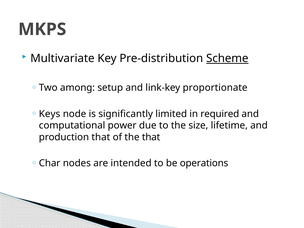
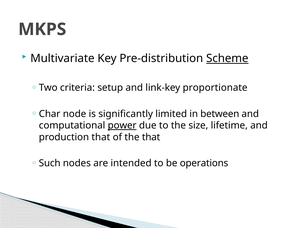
among: among -> criteria (77, 88)
Keys: Keys -> Char (50, 114)
required: required -> between (220, 114)
power underline: none -> present (122, 125)
Char: Char -> Such (50, 163)
